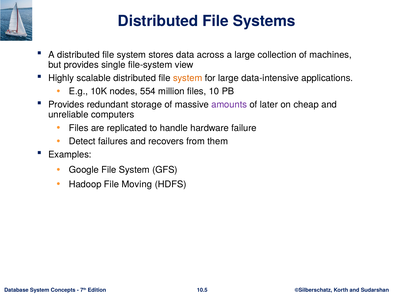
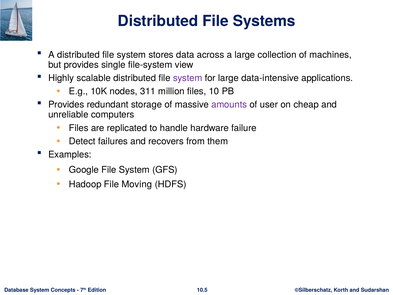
system colour: orange -> purple (188, 78)
554: 554 -> 311 (148, 91)
later: later -> user (269, 105)
